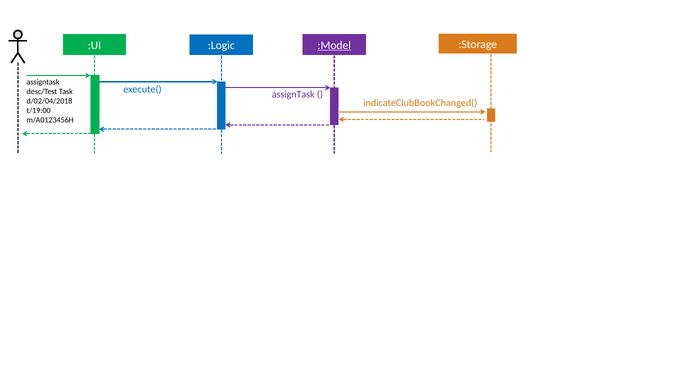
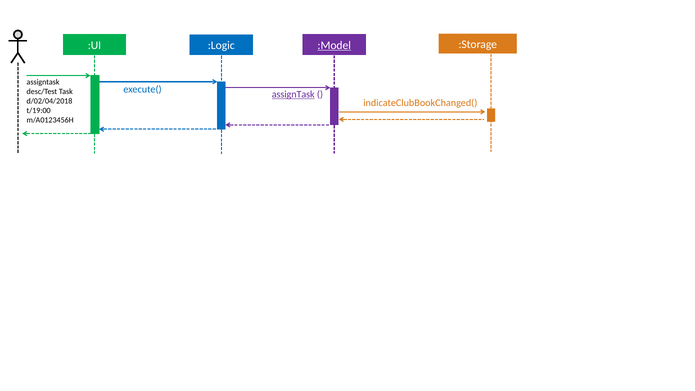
assignTask underline: none -> present (293, 94)
